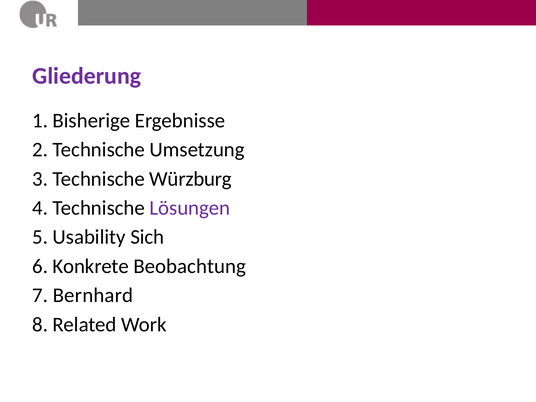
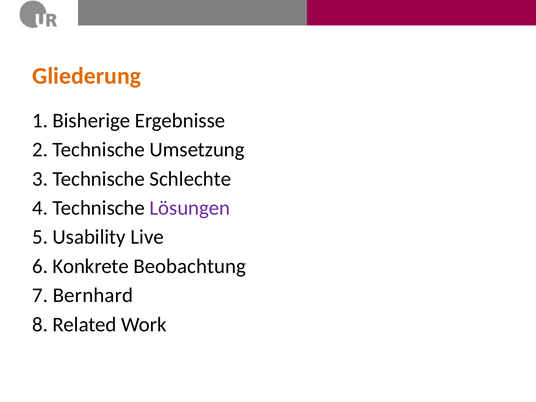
Gliederung colour: purple -> orange (87, 76)
Würzburg: Würzburg -> Schlechte (190, 179)
Sich: Sich -> Live (147, 237)
